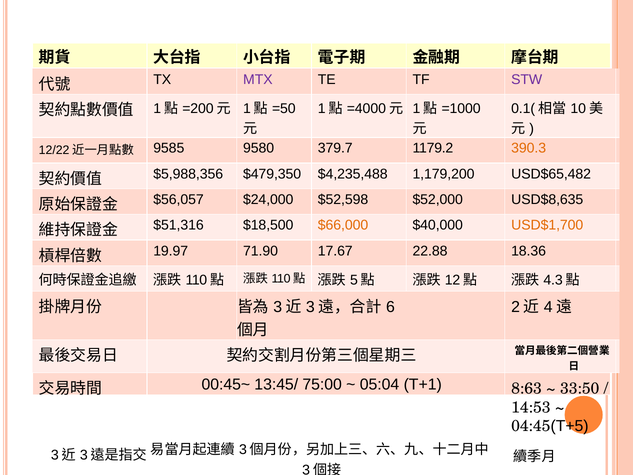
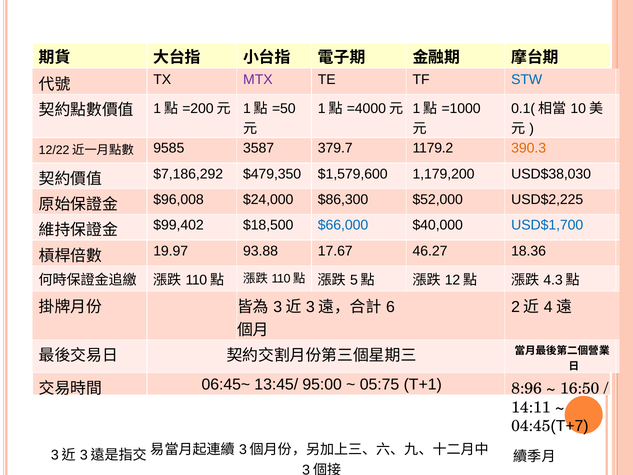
STW colour: purple -> blue (527, 79)
9580: 9580 -> 3587 (259, 148)
$5,988,356: $5,988,356 -> $7,186,292 (188, 174)
$4,235,488: $4,235,488 -> $1,579,600 (353, 174)
USD$65,482: USD$65,482 -> USD$38,030 (551, 174)
$56,057: $56,057 -> $96,008 (179, 199)
$52,598: $52,598 -> $86,300 (343, 199)
USD$8,635: USD$8,635 -> USD$2,225 (547, 199)
$51,316: $51,316 -> $99,402 (179, 225)
$66,000 colour: orange -> blue (343, 225)
USD$1,700 colour: orange -> blue (547, 225)
71.90: 71.90 -> 93.88 (261, 251)
22.88: 22.88 -> 46.27 (430, 251)
00:45~: 00:45~ -> 06:45~ (226, 384)
75:00: 75:00 -> 95:00 (322, 384)
05:04: 05:04 -> 05:75 (379, 384)
8:63: 8:63 -> 8:96 (527, 388)
33:50: 33:50 -> 16:50 (580, 388)
14:53: 14:53 -> 14:11 (531, 407)
T+5: T+5 -> T+7 (570, 426)
